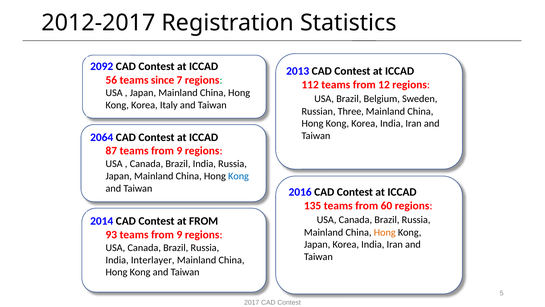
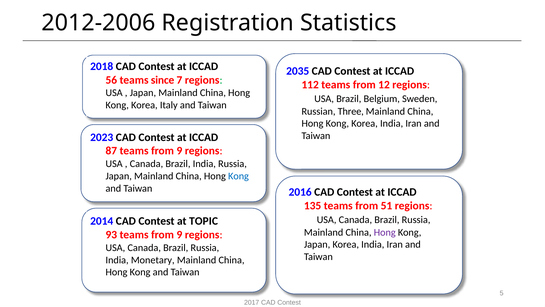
2012-2017: 2012-2017 -> 2012-2006 (99, 23)
2092: 2092 -> 2018 (102, 66)
2013: 2013 -> 2035 (298, 71)
2064: 2064 -> 2023 (102, 137)
60: 60 -> 51 (386, 205)
at FROM: FROM -> TOPIC (204, 221)
Hong colour: orange -> purple (385, 232)
Interlayer: Interlayer -> Monetary (153, 260)
